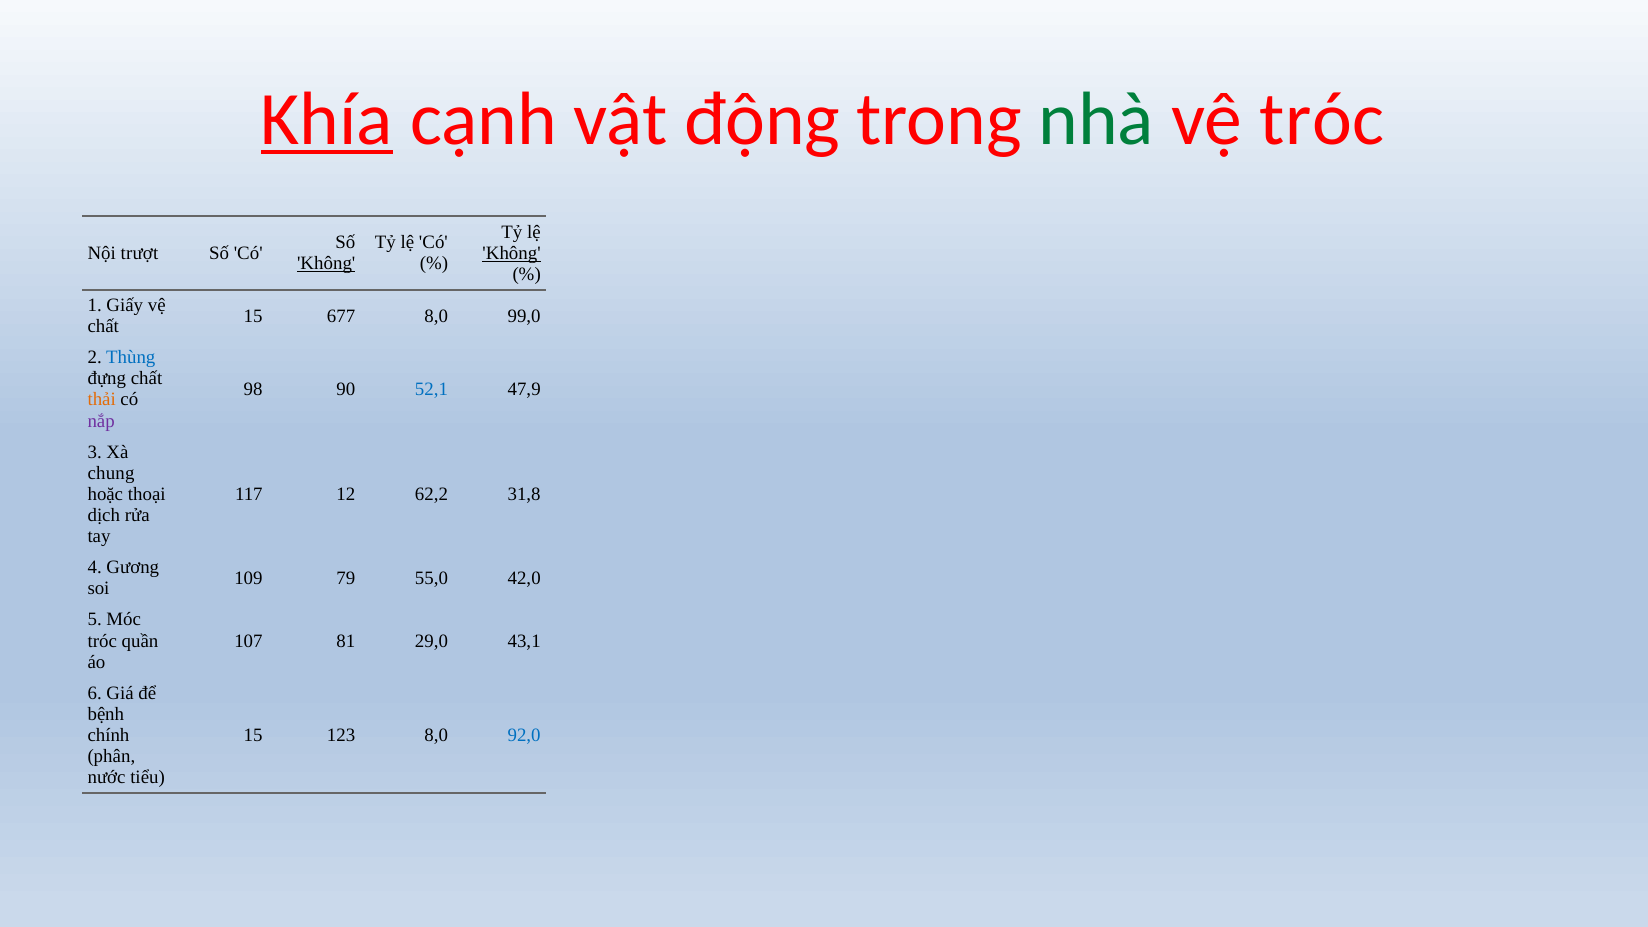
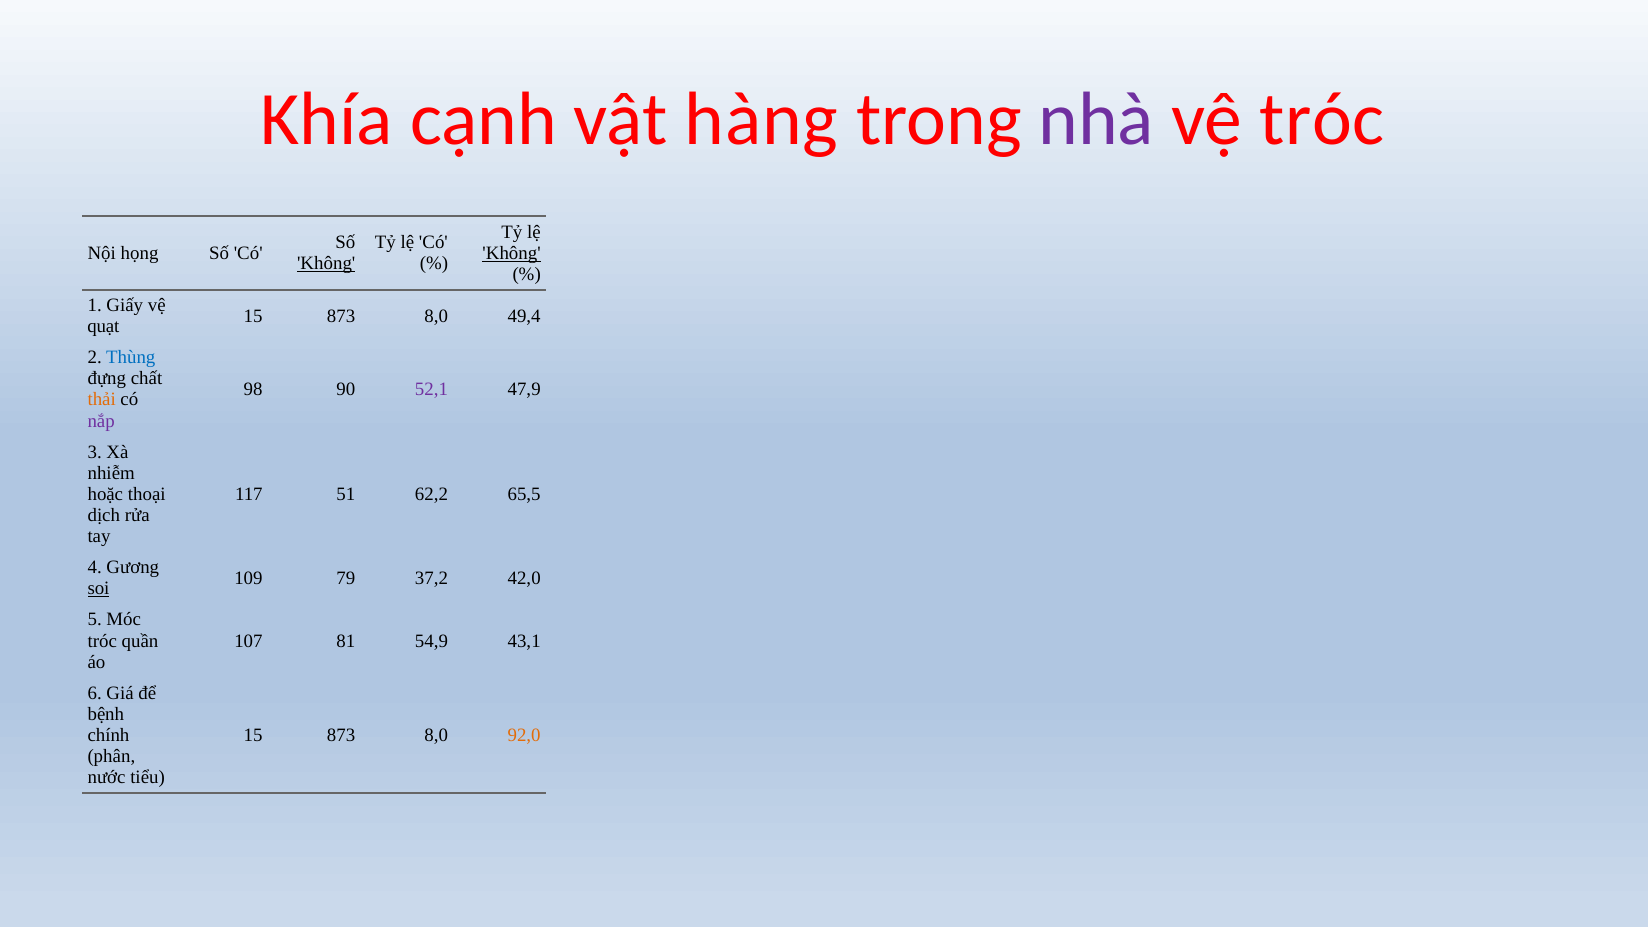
Khía underline: present -> none (327, 120)
động: động -> hàng (762, 120)
nhà colour: green -> purple (1096, 120)
trượt: trượt -> họng (140, 253)
677: 677 -> 873 (341, 316)
99,0: 99,0 -> 49,4 (524, 316)
chất: chất -> quạt (103, 326)
52,1 colour: blue -> purple (431, 389)
chung: chung -> nhiễm (111, 473)
12: 12 -> 51 (346, 494)
31,8: 31,8 -> 65,5 (524, 494)
55,0: 55,0 -> 37,2 (431, 578)
soi underline: none -> present (99, 588)
29,0: 29,0 -> 54,9 (431, 641)
123: 123 -> 873 (341, 735)
92,0 colour: blue -> orange (524, 735)
